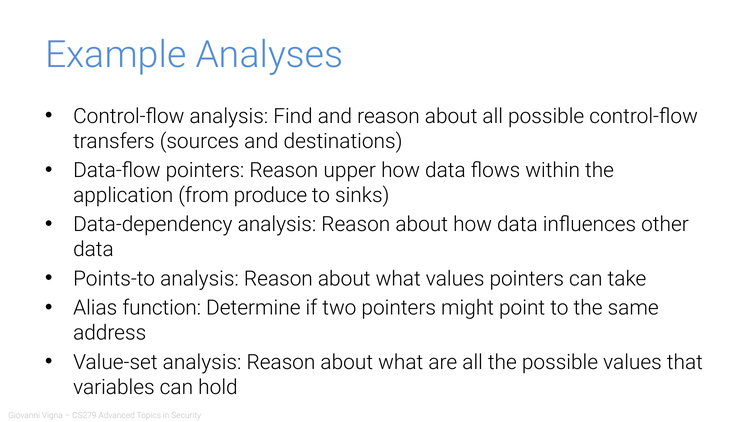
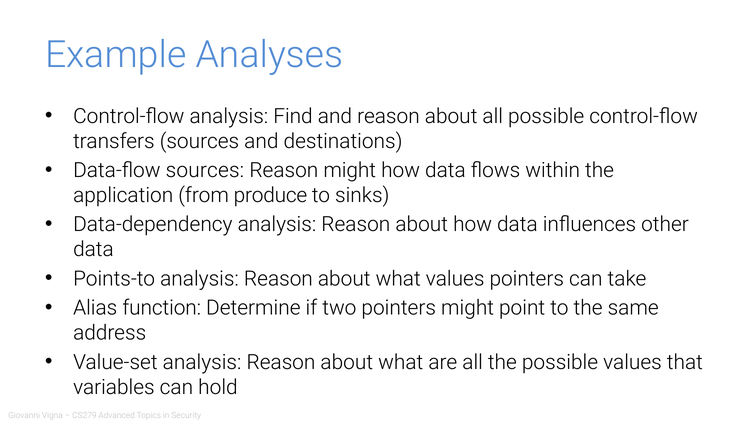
Data-flow pointers: pointers -> sources (205, 170)
Reason upper: upper -> might (350, 170)
